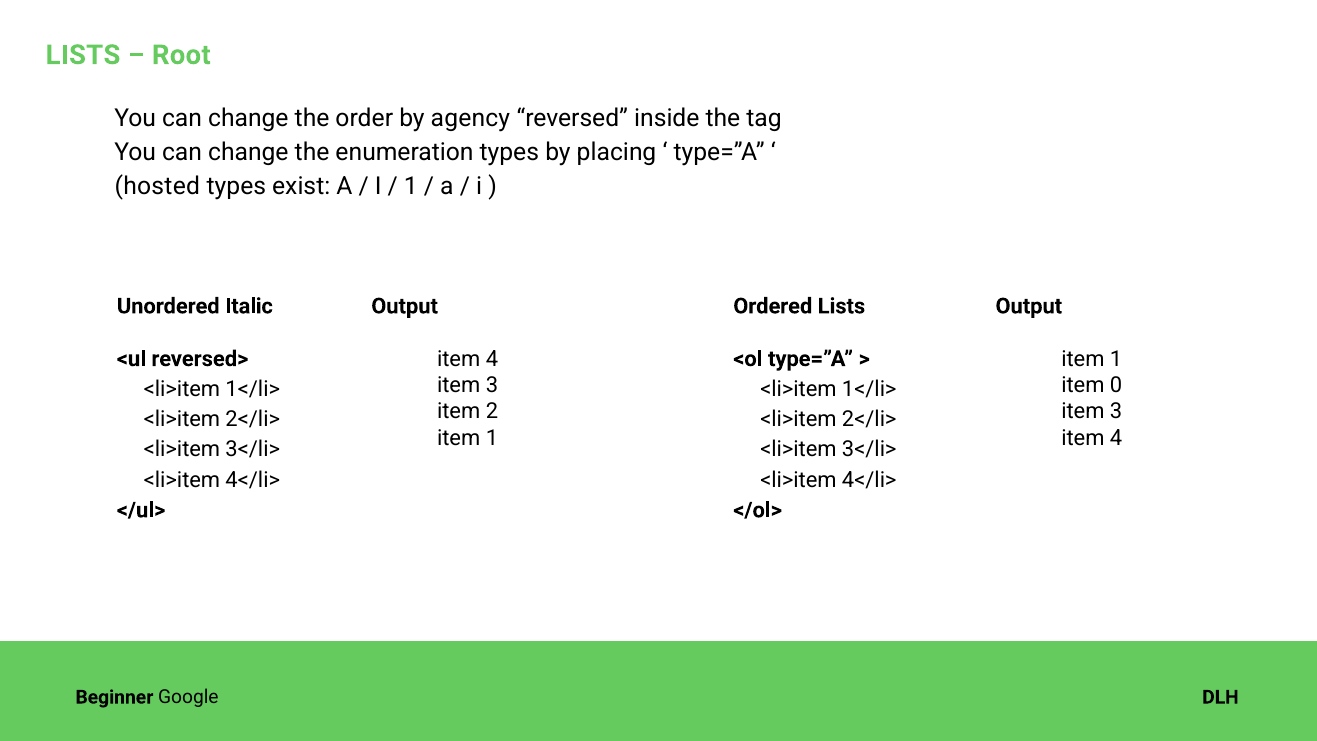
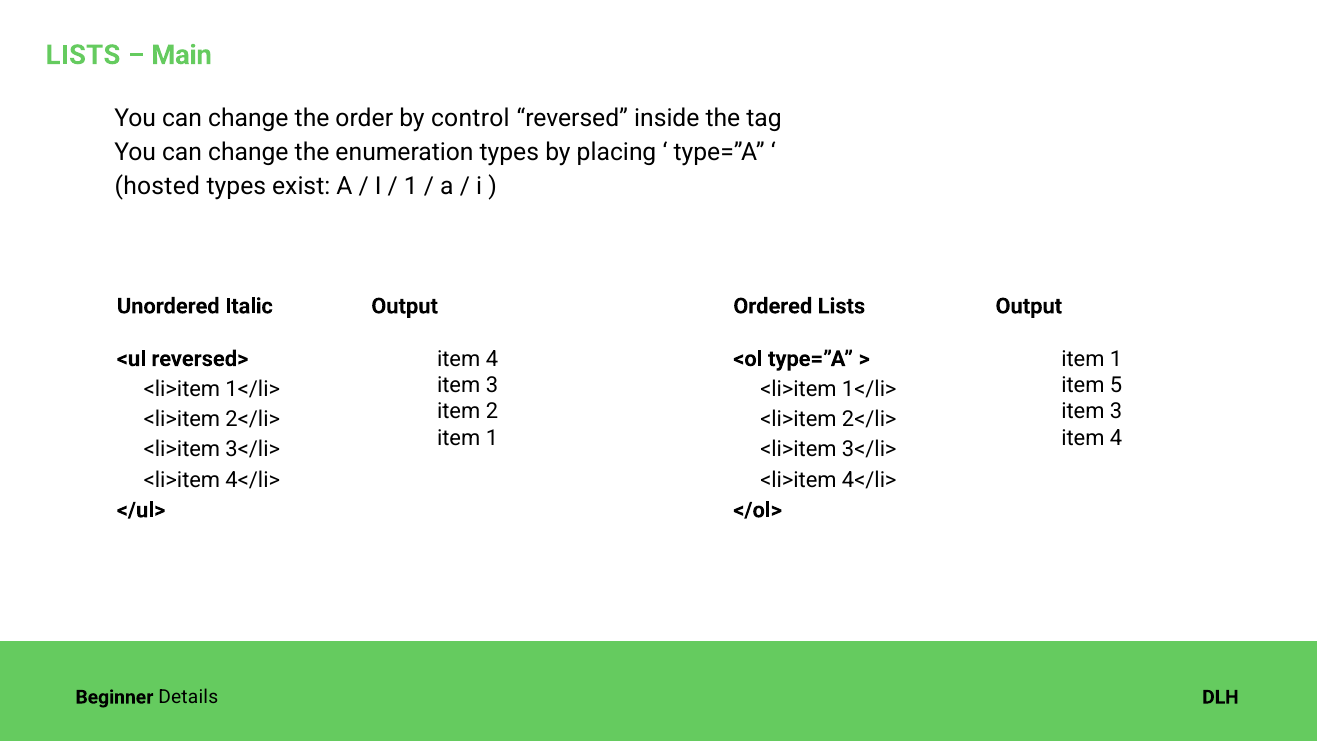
Root: Root -> Main (182, 55)
agency: agency -> control (470, 118)
0: 0 -> 5 (1116, 385)
Google: Google -> Details (188, 697)
